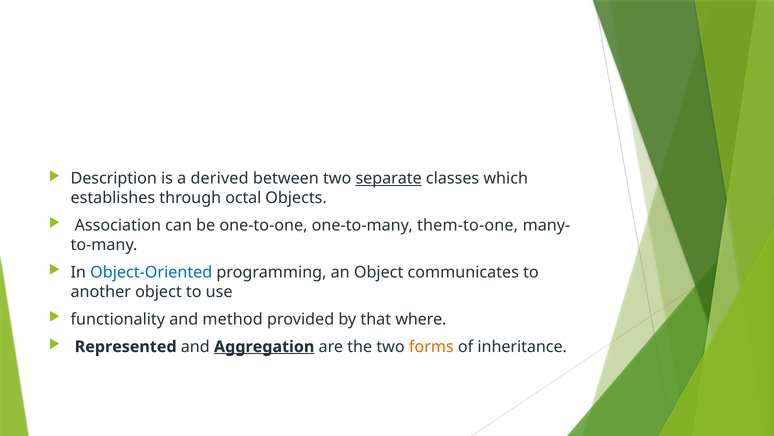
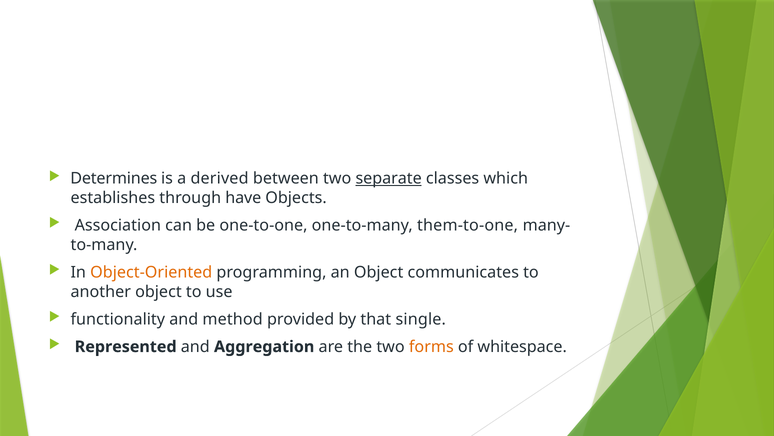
Description: Description -> Determines (114, 178)
octal: octal -> have (243, 198)
Object-Oriented colour: blue -> orange (151, 272)
where: where -> single (421, 319)
Aggregation underline: present -> none (264, 346)
inheritance: inheritance -> whitespace (522, 346)
